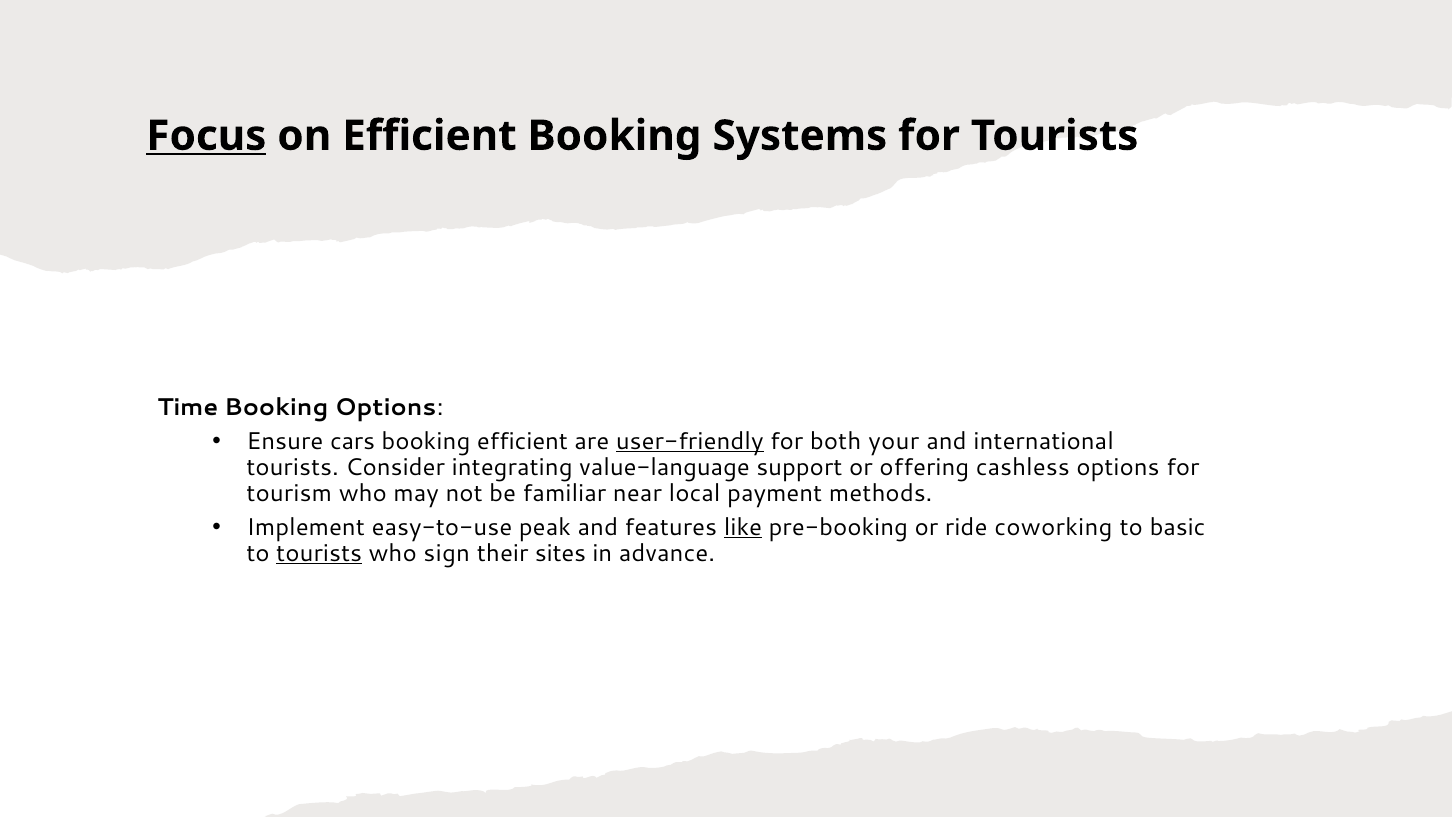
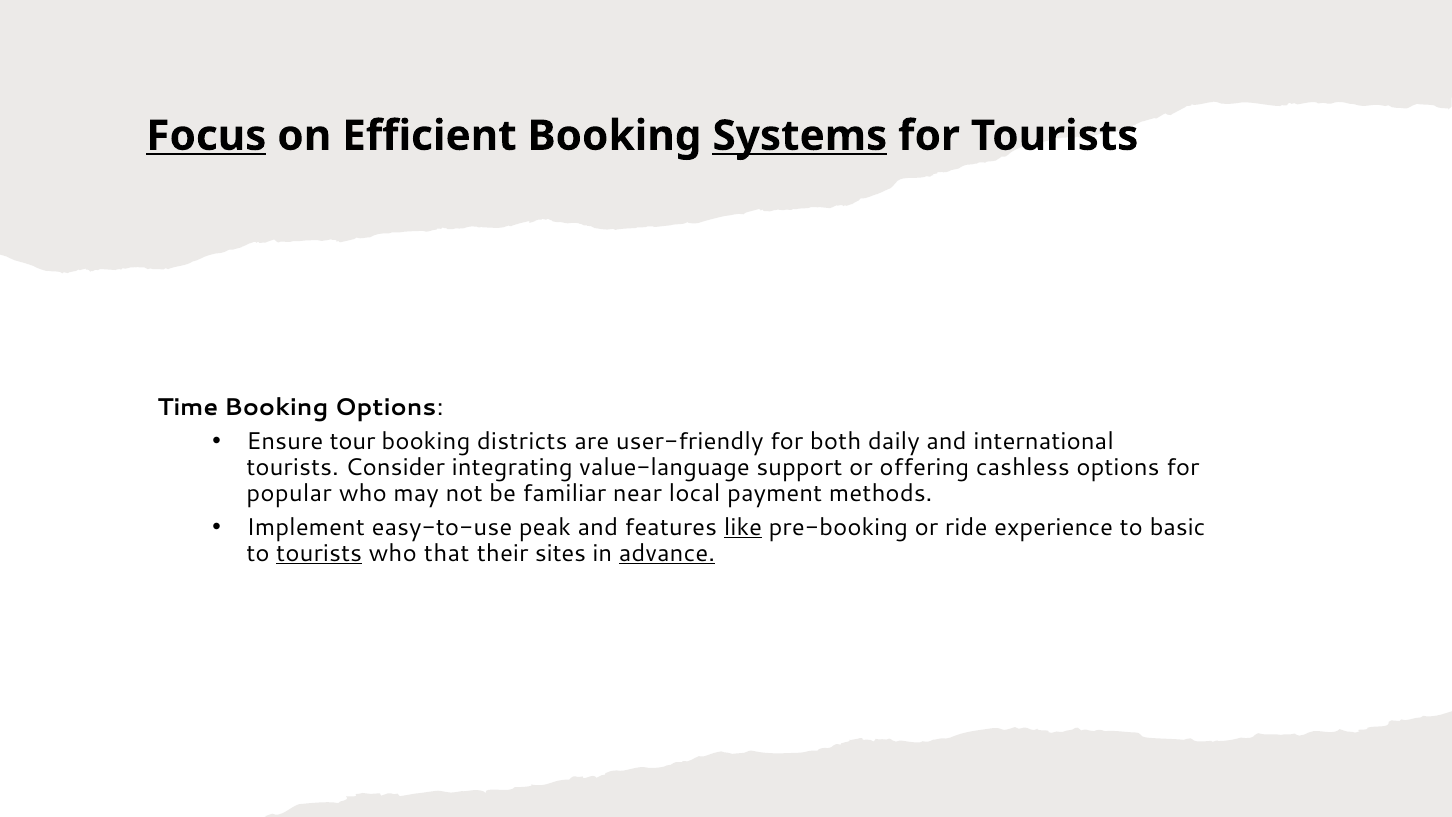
Systems underline: none -> present (800, 136)
cars: cars -> tour (353, 441)
booking efficient: efficient -> districts (522, 441)
user-friendly underline: present -> none (690, 441)
your: your -> daily (894, 441)
tourism: tourism -> popular (289, 493)
coworking: coworking -> experience (1054, 527)
sign: sign -> that (447, 553)
advance underline: none -> present (667, 553)
